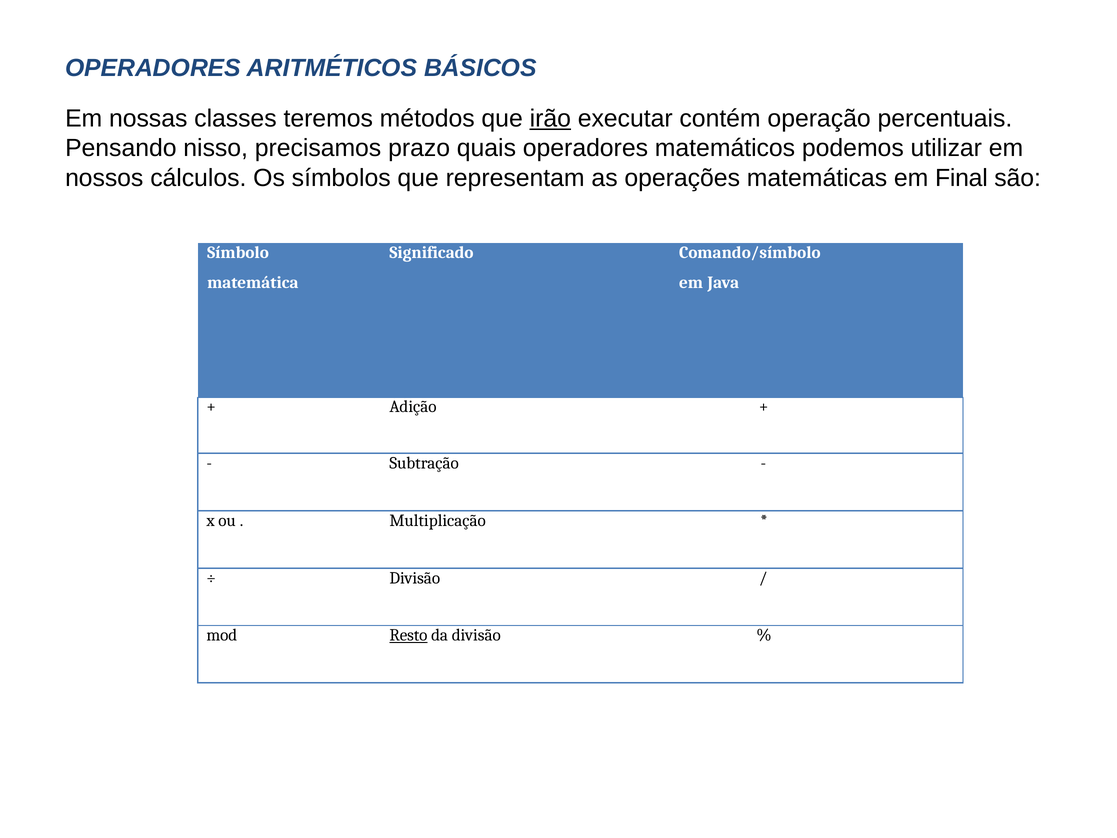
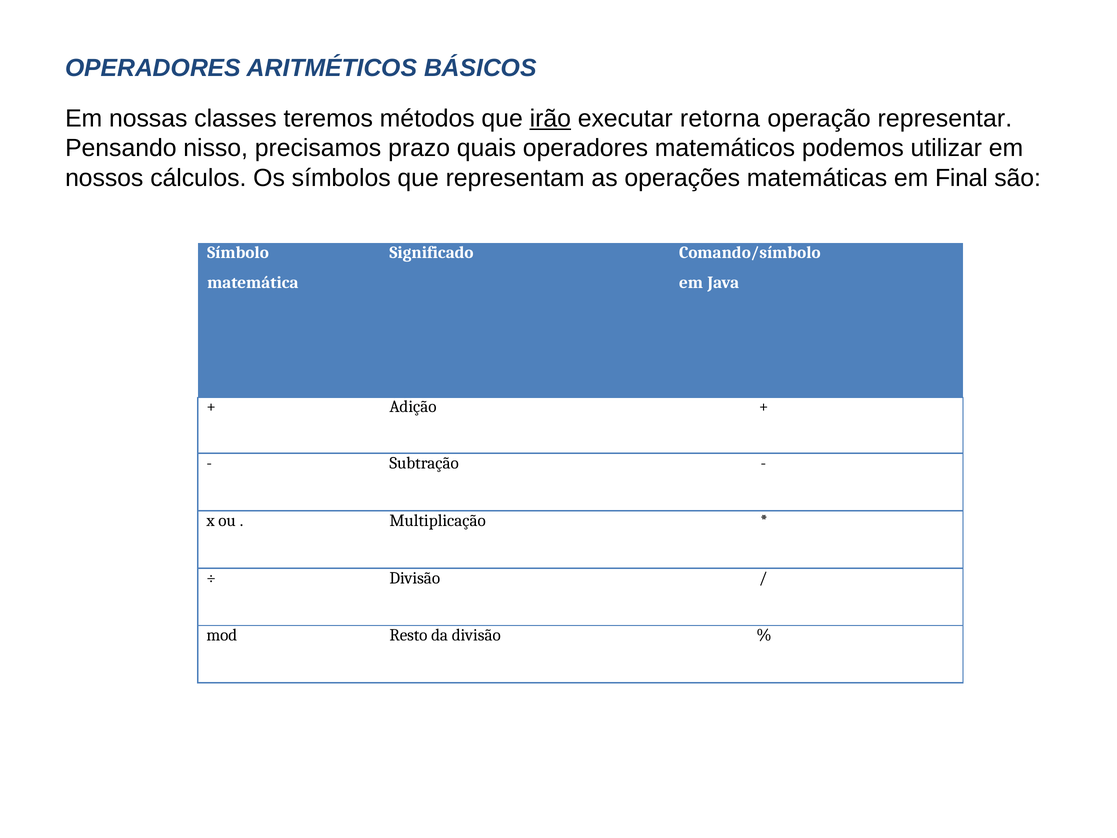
contém: contém -> retorna (720, 118)
percentuais: percentuais -> representar (945, 118)
Resto underline: present -> none (408, 635)
